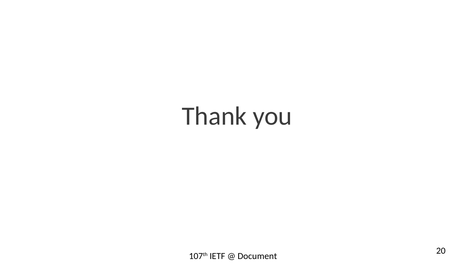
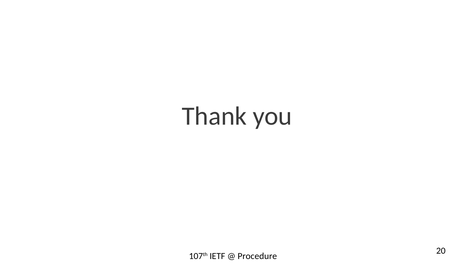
Document: Document -> Procedure (257, 257)
